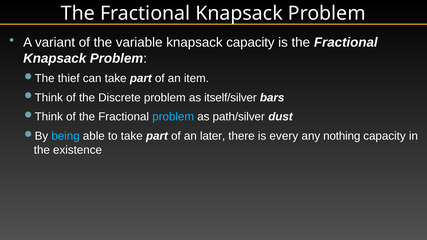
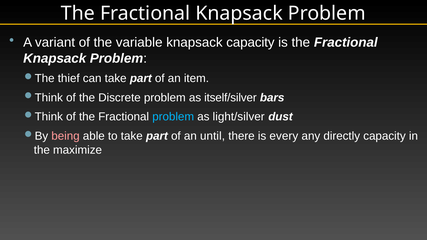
path/silver: path/silver -> light/silver (239, 117)
being colour: light blue -> pink (66, 136)
later: later -> until (212, 136)
nothing: nothing -> directly (342, 136)
existence: existence -> maximize (78, 150)
